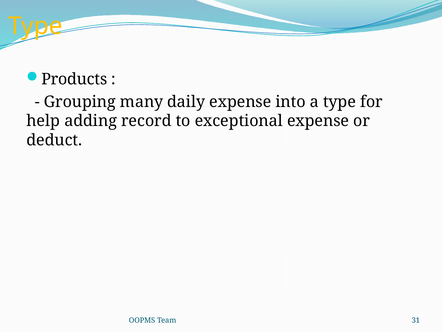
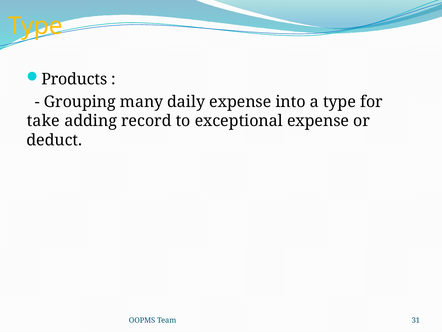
help: help -> take (43, 121)
